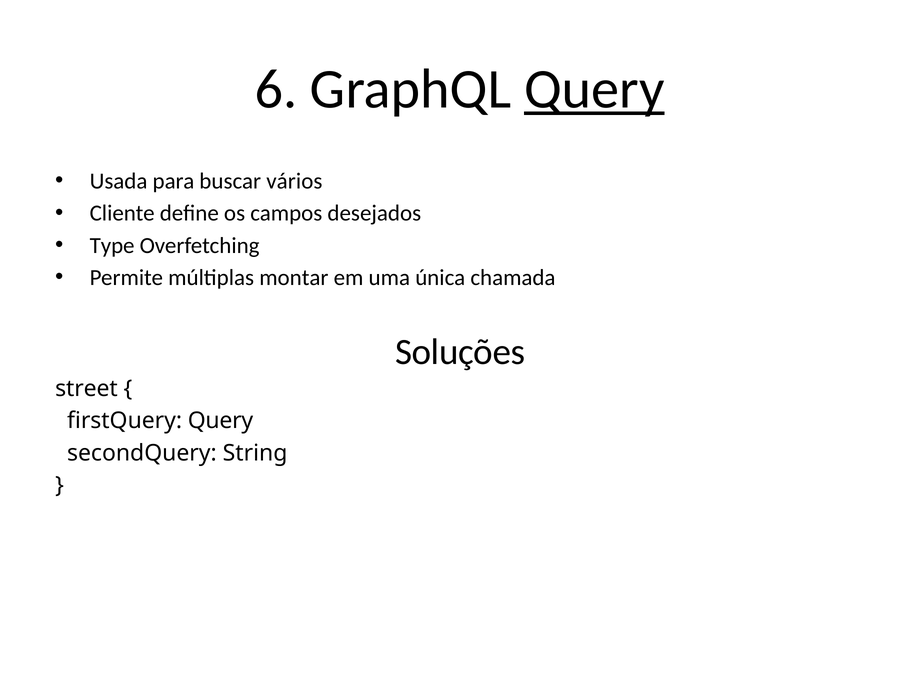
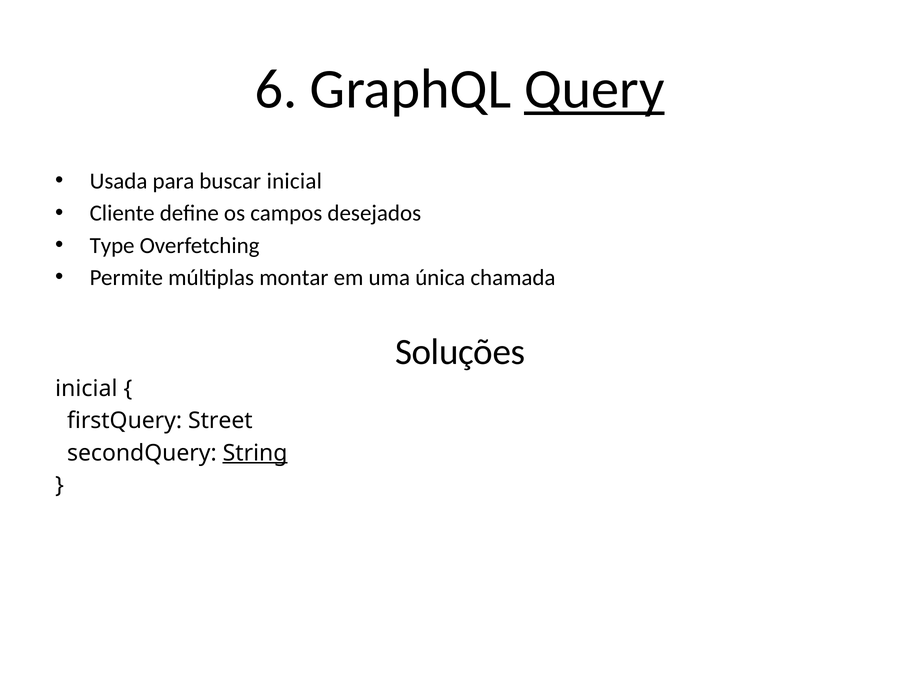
buscar vários: vários -> inicial (294, 181)
street: street -> inicial (86, 389)
firstQuery Query: Query -> Street (220, 421)
String underline: none -> present (255, 453)
